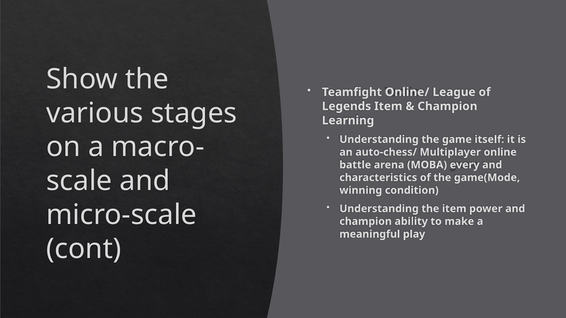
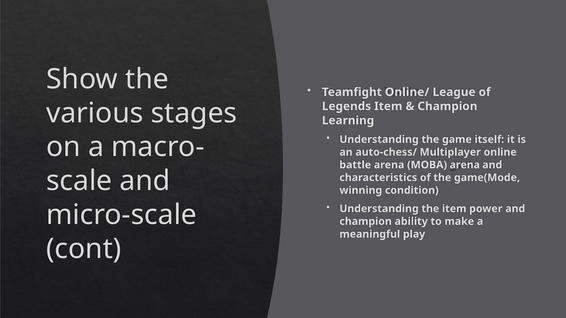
MOBA every: every -> arena (465, 165)
